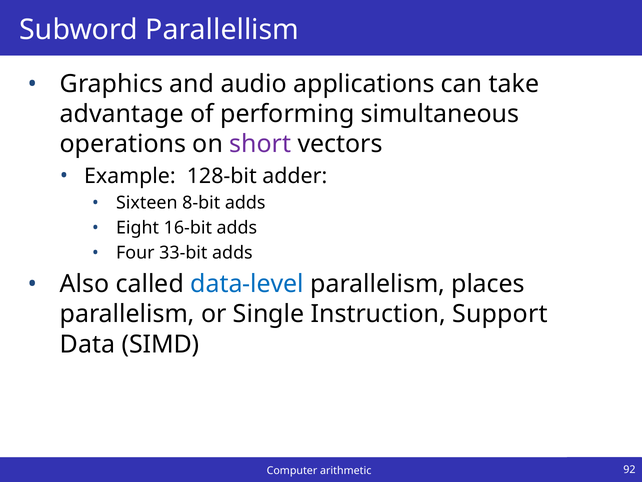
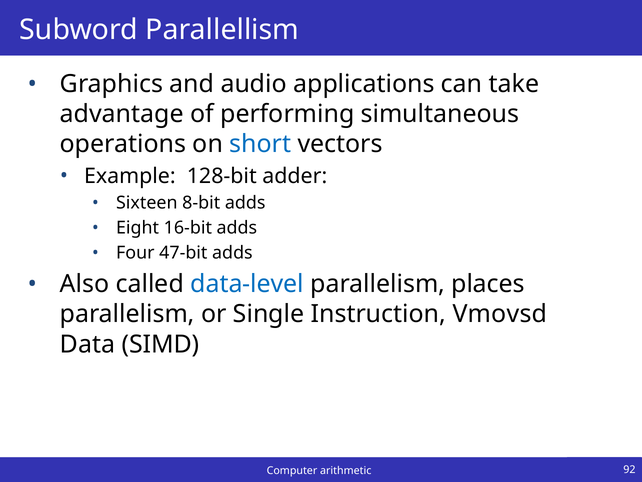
short colour: purple -> blue (260, 144)
33-bit: 33-bit -> 47-bit (183, 253)
Support: Support -> Vmovsd (500, 314)
